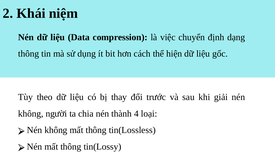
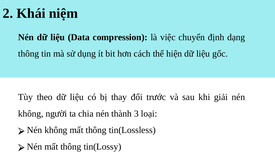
4: 4 -> 3 (136, 113)
